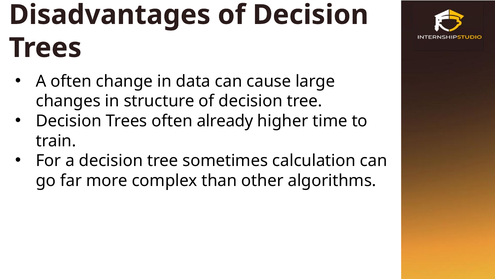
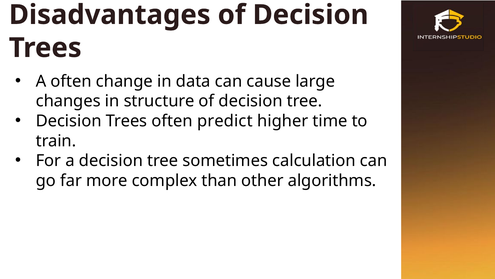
already: already -> predict (225, 121)
